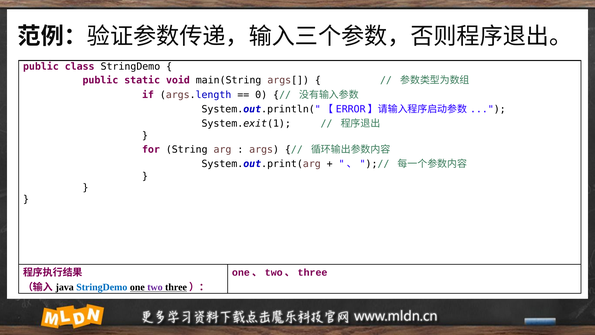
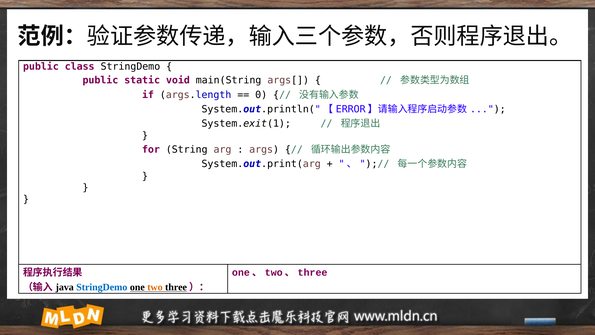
two colour: purple -> orange (155, 287)
